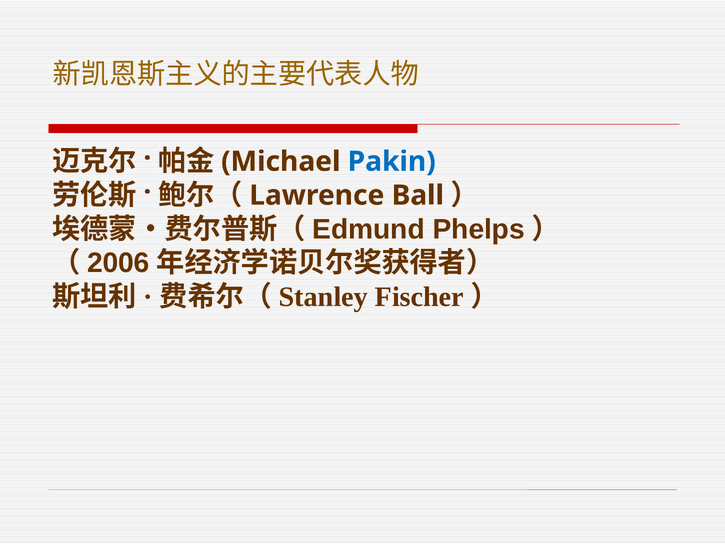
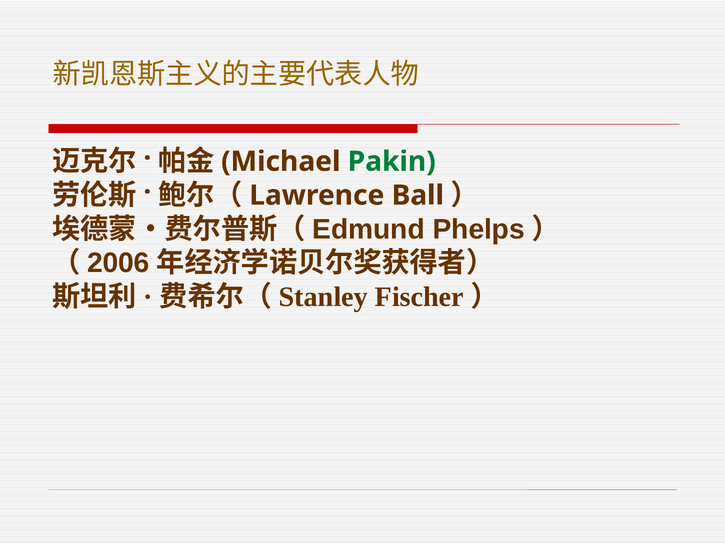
Pakin colour: blue -> green (392, 161)
